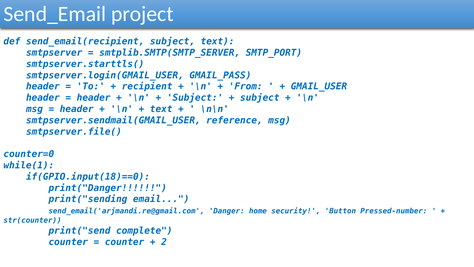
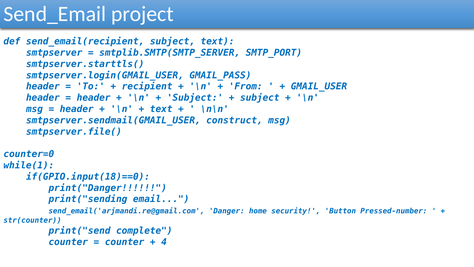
reference: reference -> construct (234, 120)
2: 2 -> 4 (164, 242)
